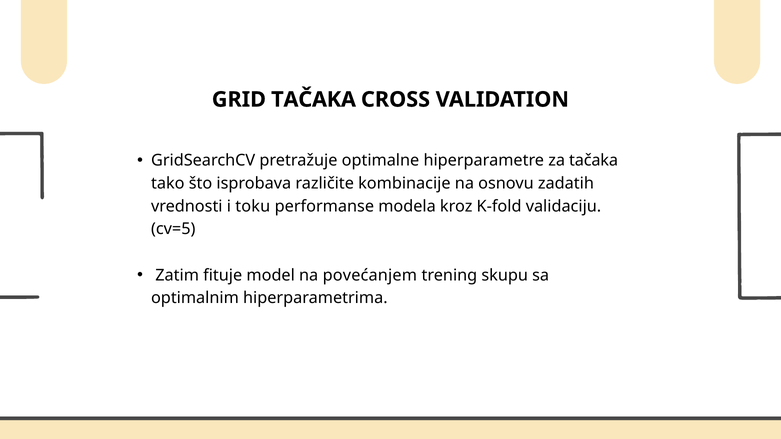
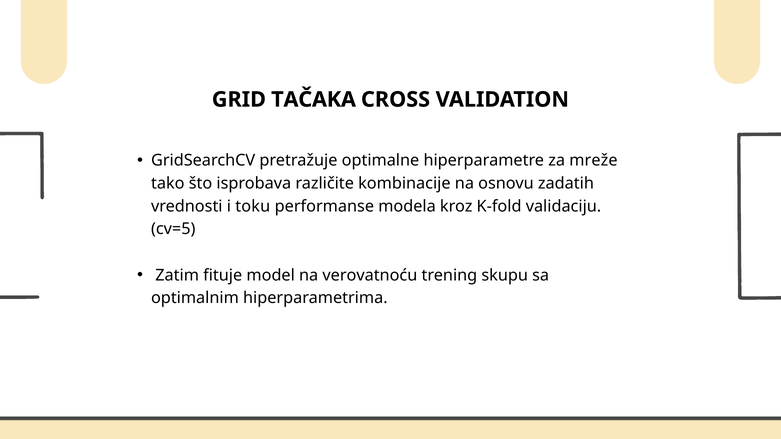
za tačaka: tačaka -> mreže (593, 161)
povećanjem: povećanjem -> verovatnoću (370, 276)
